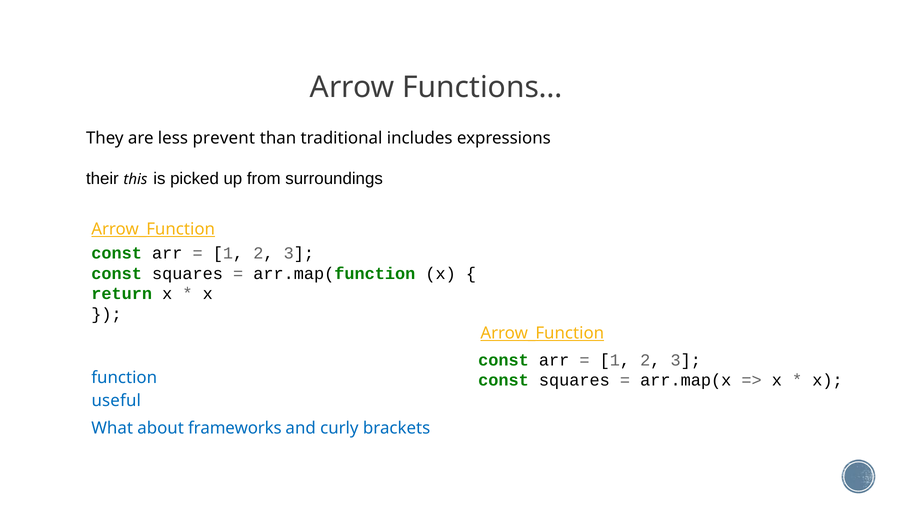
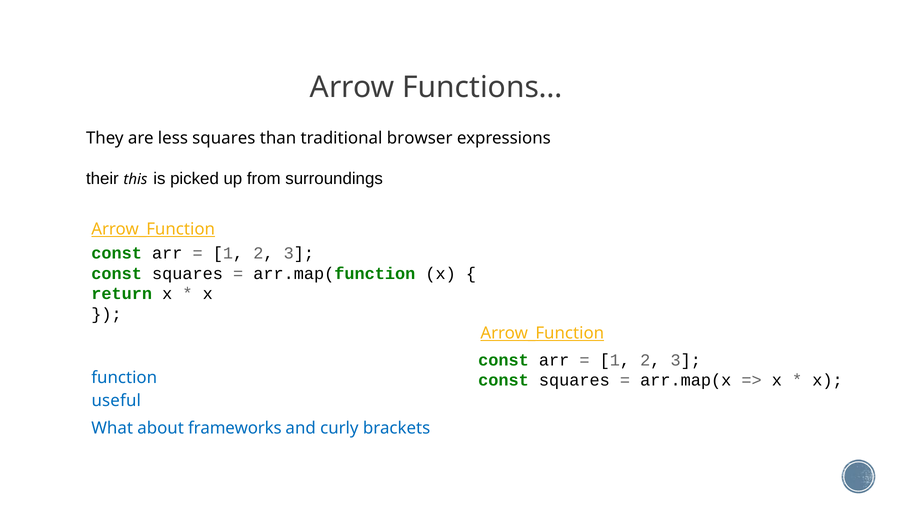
less prevent: prevent -> squares (224, 138)
includes: includes -> browser (420, 138)
